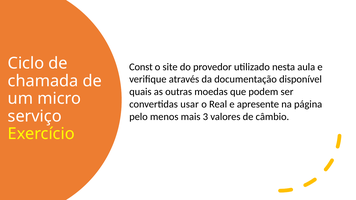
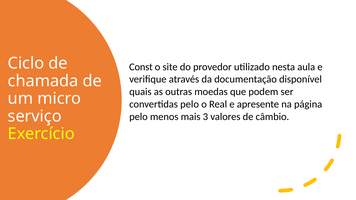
convertidas usar: usar -> pelo (190, 104)
